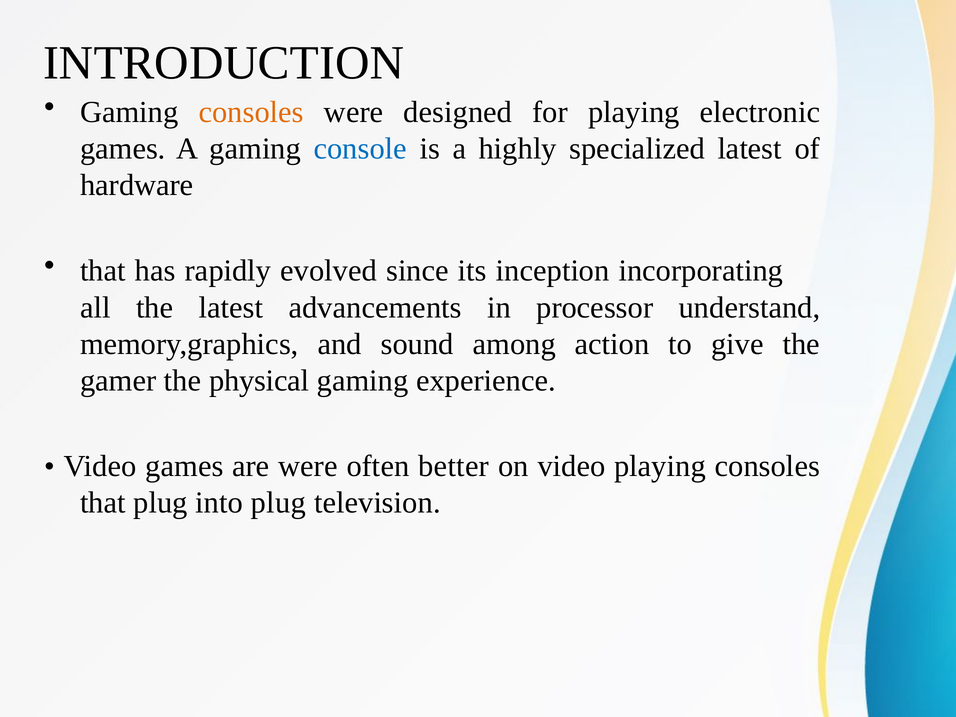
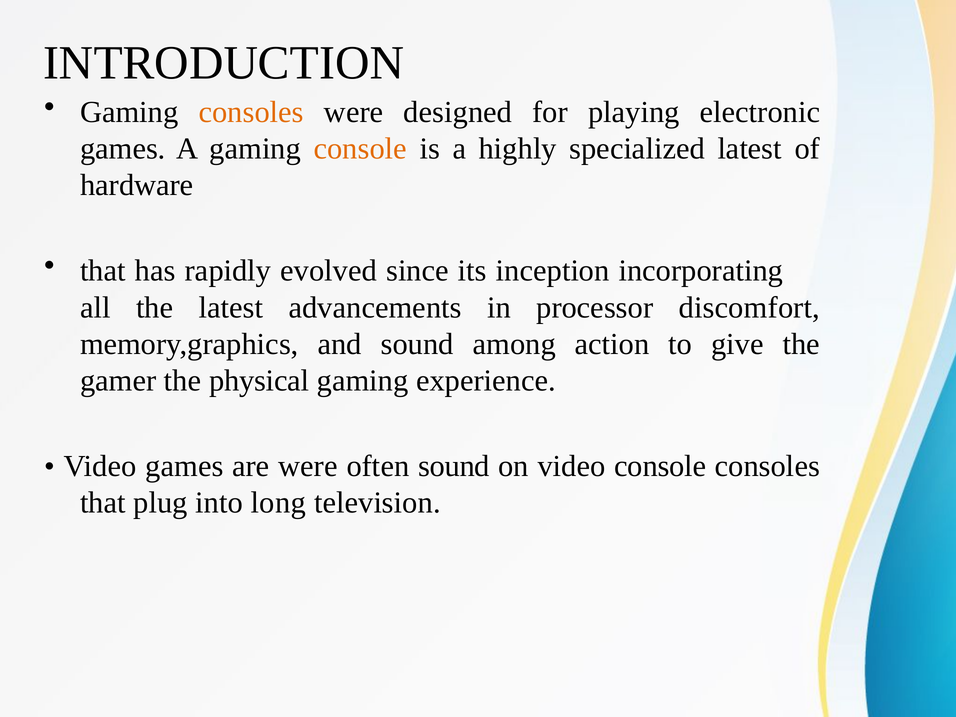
console colour: blue -> orange (360, 149)
understand: understand -> discomfort (749, 307)
often better: better -> sound (454, 466)
video playing: playing -> console (660, 466)
into plug: plug -> long (278, 503)
